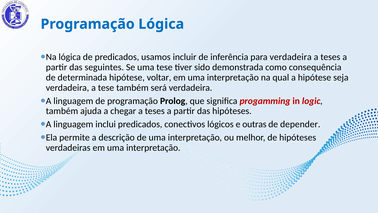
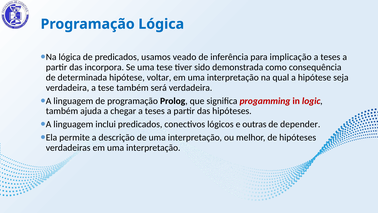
incluir: incluir -> veado (185, 57)
para verdadeira: verdadeira -> implicação (291, 57)
seguintes: seguintes -> incorpora (104, 67)
